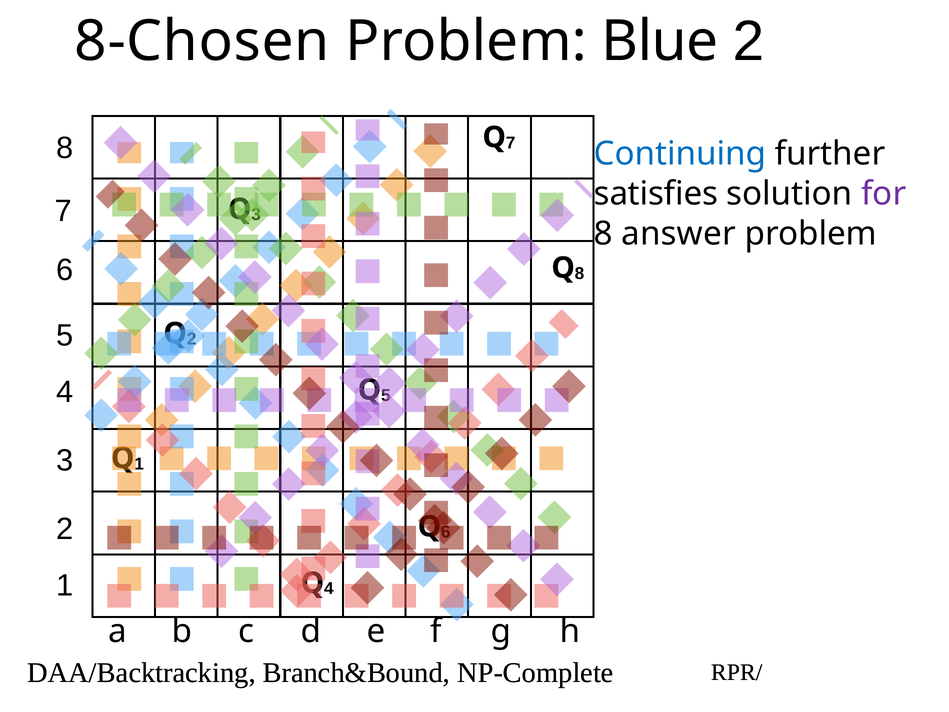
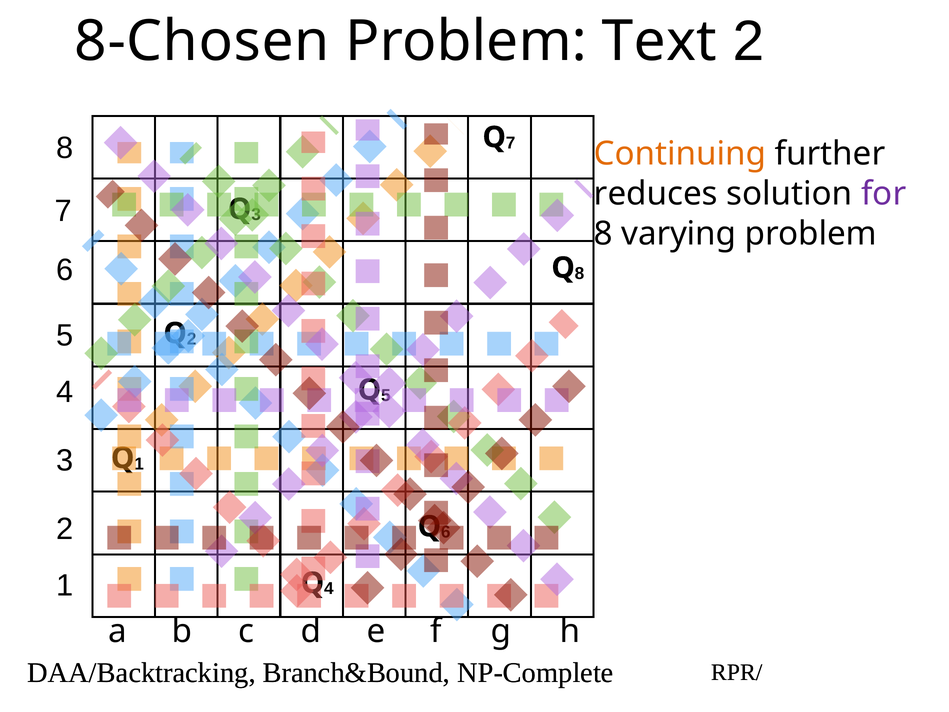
Blue: Blue -> Text (659, 42)
Continuing colour: blue -> orange (680, 154)
satisfies: satisfies -> reduces (656, 194)
answer: answer -> varying (679, 234)
